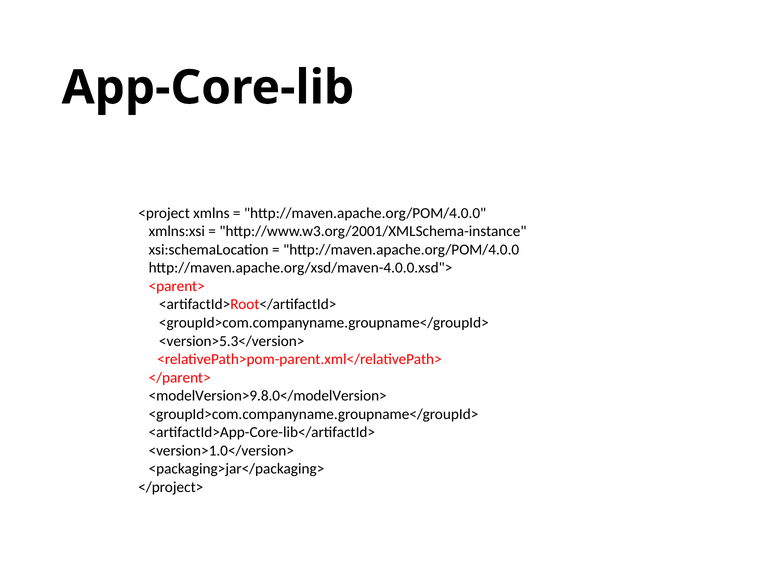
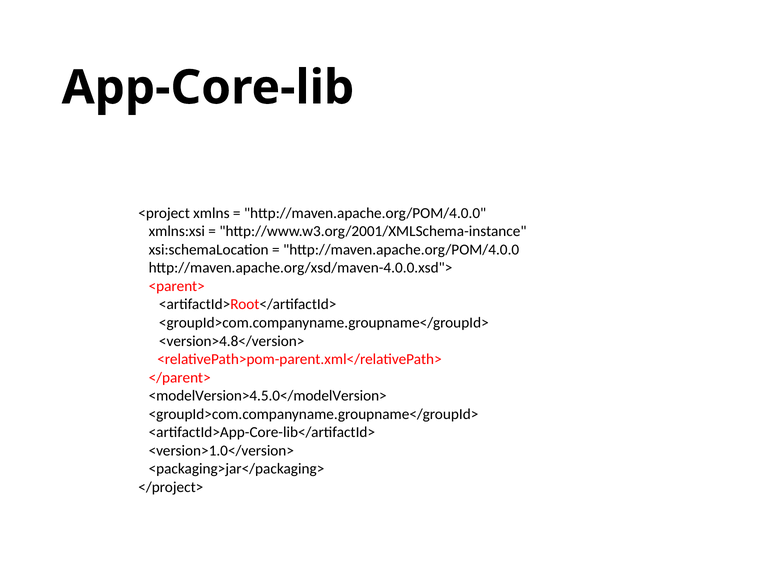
<version>5.3</version>: <version>5.3</version> -> <version>4.8</version> (232, 341)
<modelVersion>9.8.0</modelVersion>: <modelVersion>9.8.0</modelVersion> -> <modelVersion>4.5.0</modelVersion> (268, 396)
